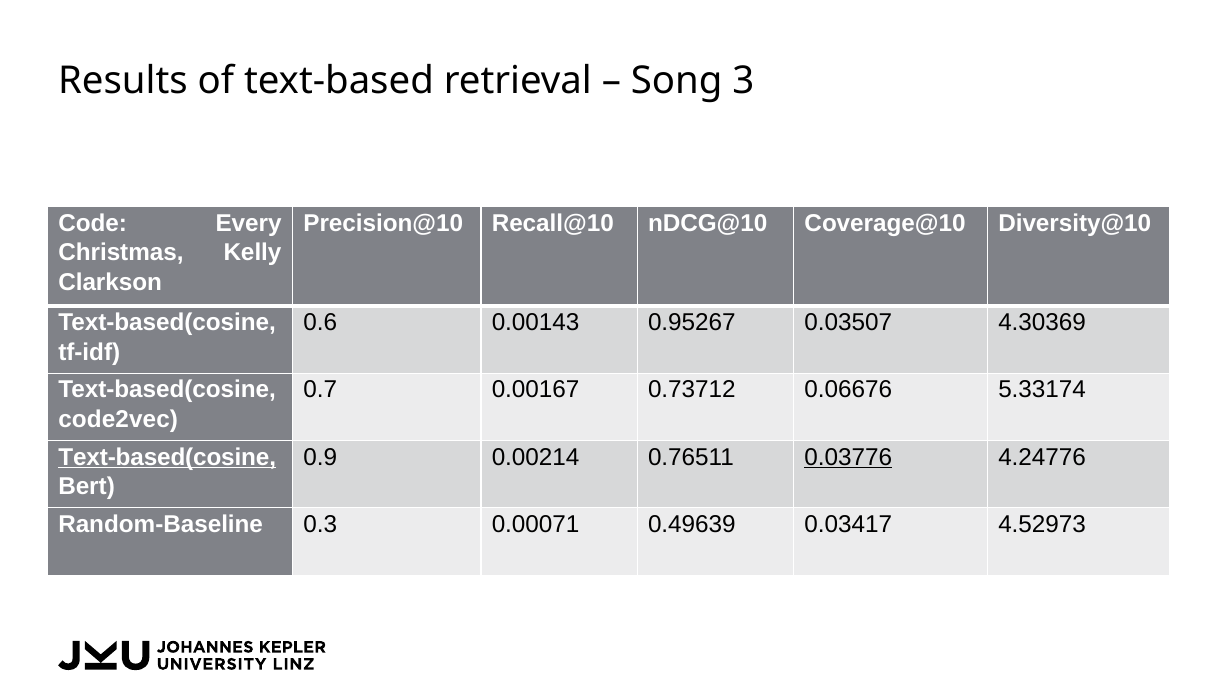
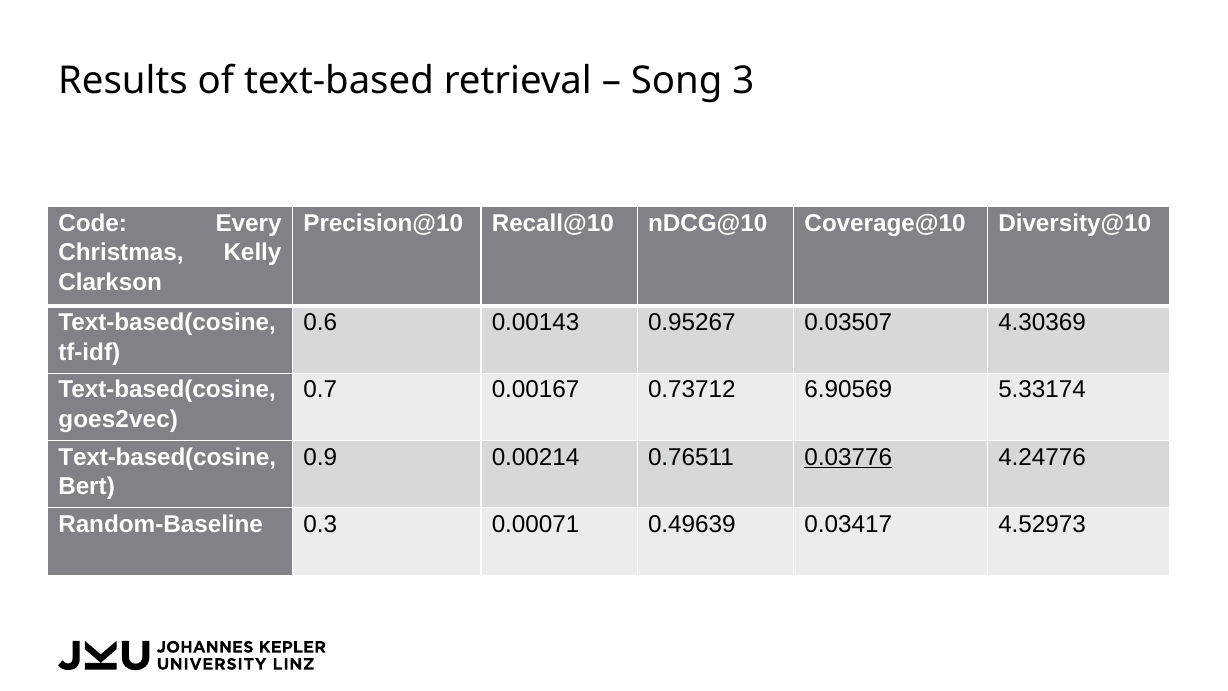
0.06676: 0.06676 -> 6.90569 (848, 390)
code2vec: code2vec -> goes2vec (118, 419)
Text-based(cosine underline: present -> none (167, 457)
